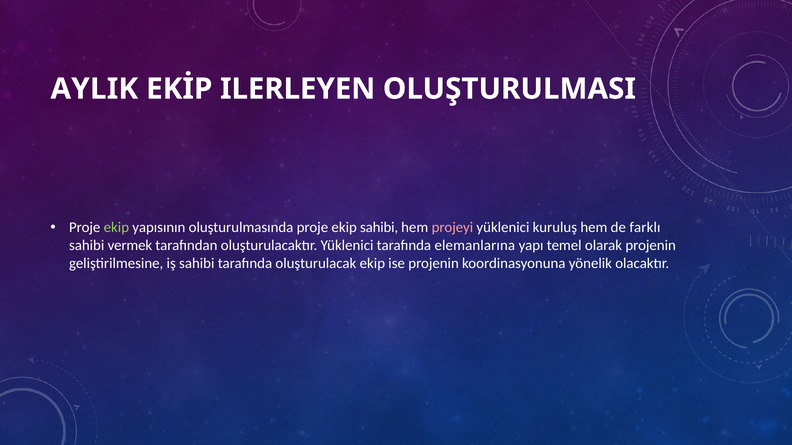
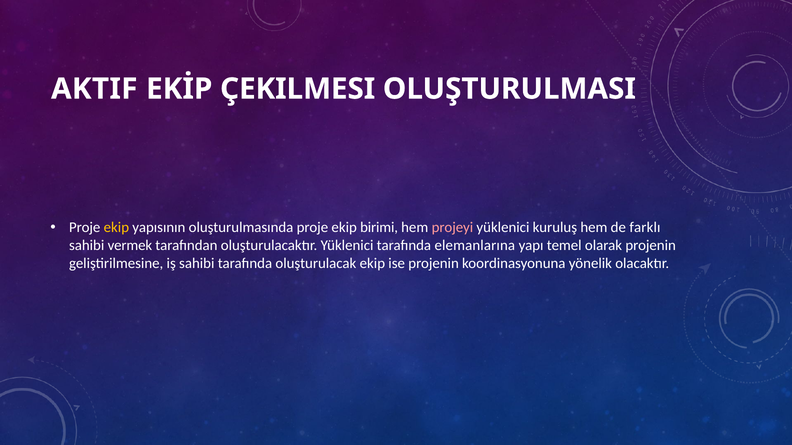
AYLIK: AYLIK -> AKTIF (94, 89)
ILERLEYEN: ILERLEYEN -> ÇEKILMESI (298, 89)
ekip colour: light green -> yellow (116, 228)
ekip sahibi: sahibi -> birimi (379, 228)
